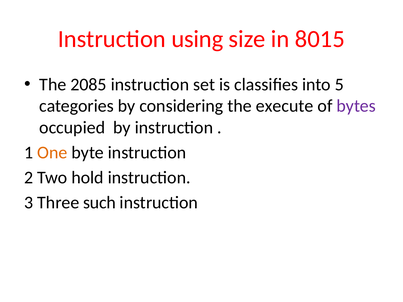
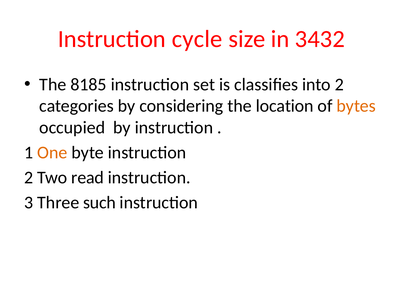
using: using -> cycle (197, 39)
8015: 8015 -> 3432 (320, 39)
2085: 2085 -> 8185 (89, 85)
into 5: 5 -> 2 (339, 85)
execute: execute -> location (285, 106)
bytes colour: purple -> orange (356, 106)
hold: hold -> read (88, 178)
